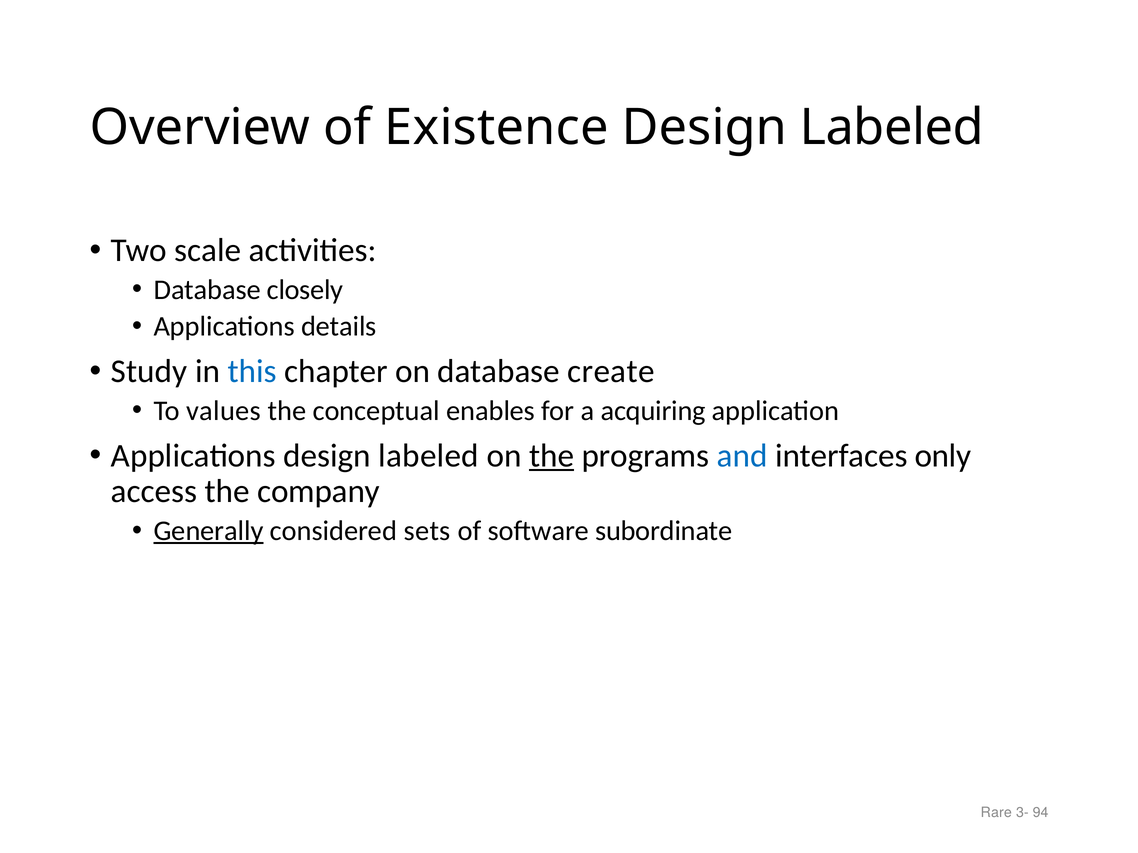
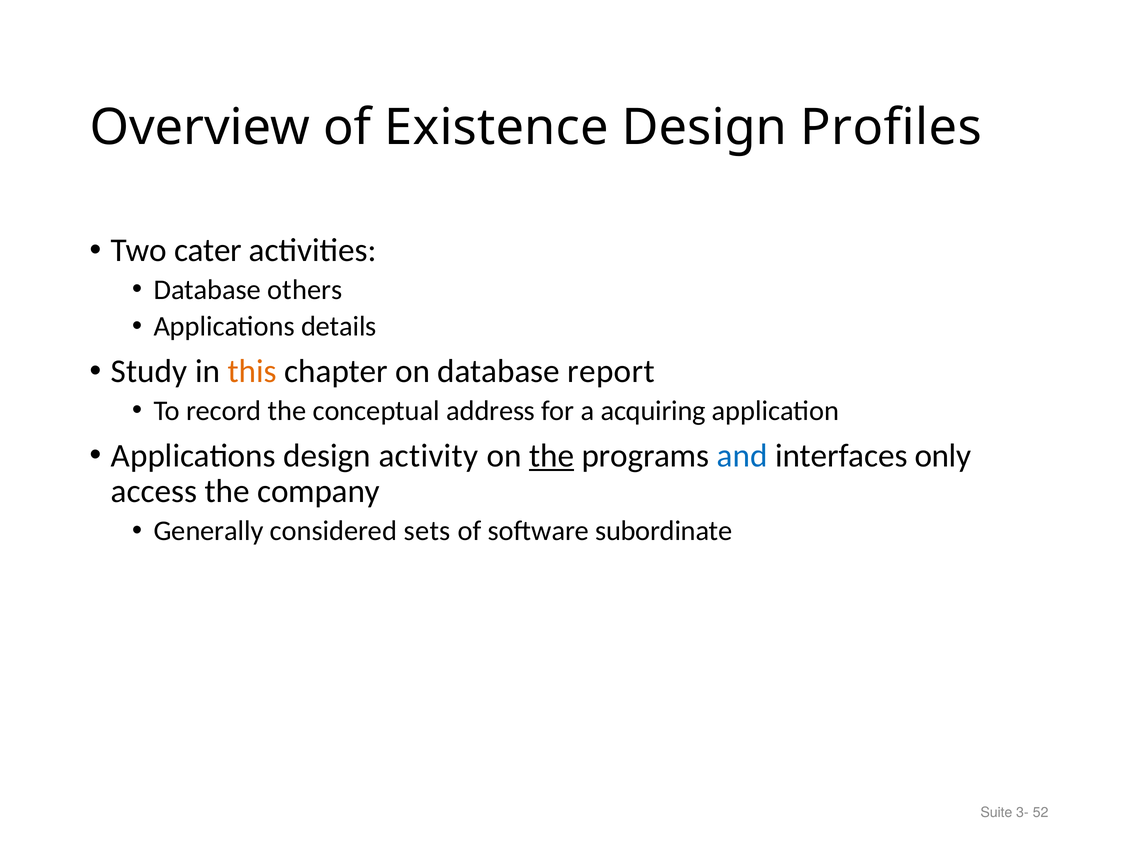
Labeled: Labeled -> Profiles (891, 128)
scale: scale -> cater (208, 251)
closely: closely -> others (305, 290)
this colour: blue -> orange (252, 372)
create: create -> report (611, 372)
values: values -> record (224, 411)
enables: enables -> address (491, 411)
Applications design labeled: labeled -> activity (429, 456)
Generally underline: present -> none (209, 531)
Rare: Rare -> Suite (996, 813)
94: 94 -> 52 (1041, 813)
